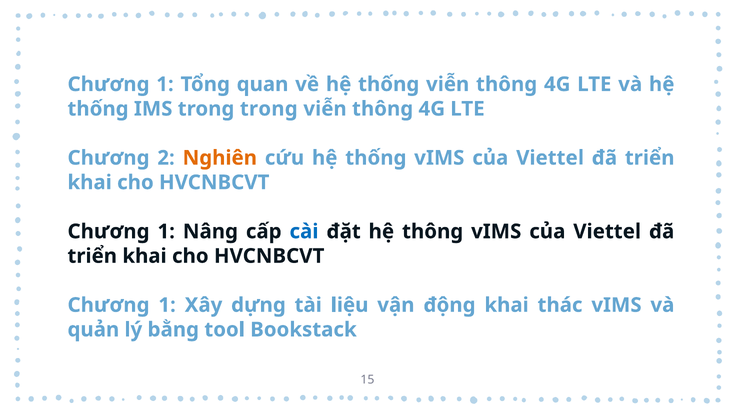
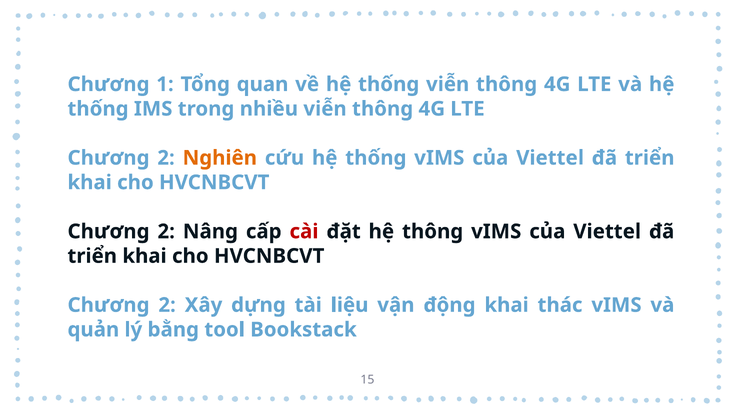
trong trong: trong -> nhiều (269, 109)
1: 1 -> 2 (166, 231)
cài colour: blue -> red (304, 231)
1: 1 -> 2 (167, 305)
